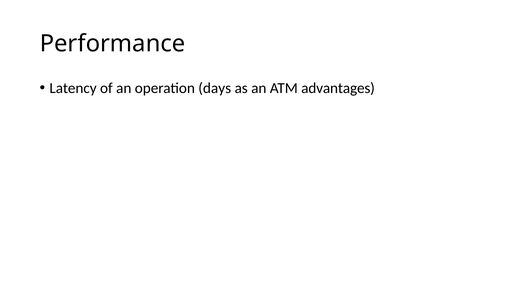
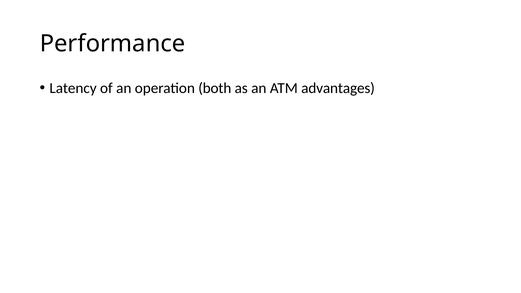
days: days -> both (215, 88)
